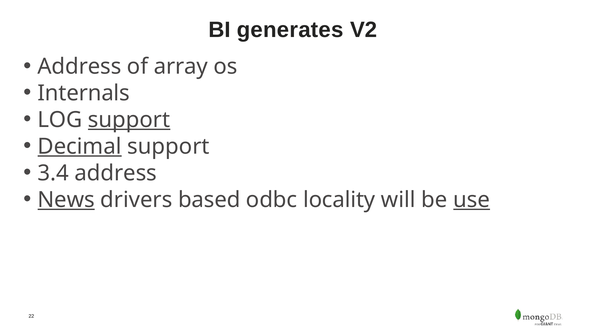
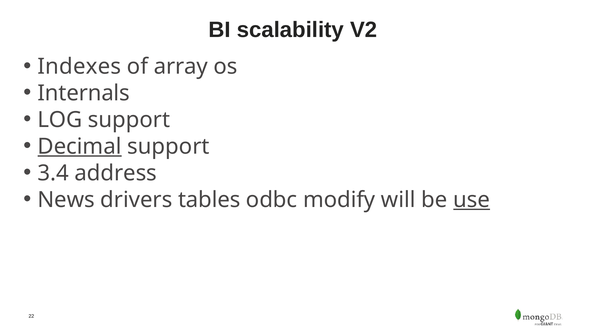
generates: generates -> scalability (290, 30)
Address: Address -> Indexes (79, 67)
support underline: present -> none (129, 120)
News underline: present -> none (66, 200)
based: based -> tables (209, 200)
locality: locality -> modify (339, 200)
